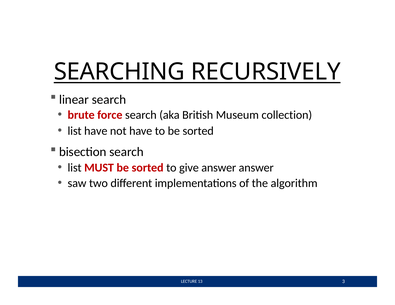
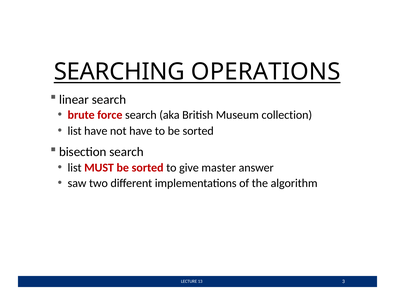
RECURSIVELY: RECURSIVELY -> OPERATIONS (266, 72)
give answer: answer -> master (219, 168)
